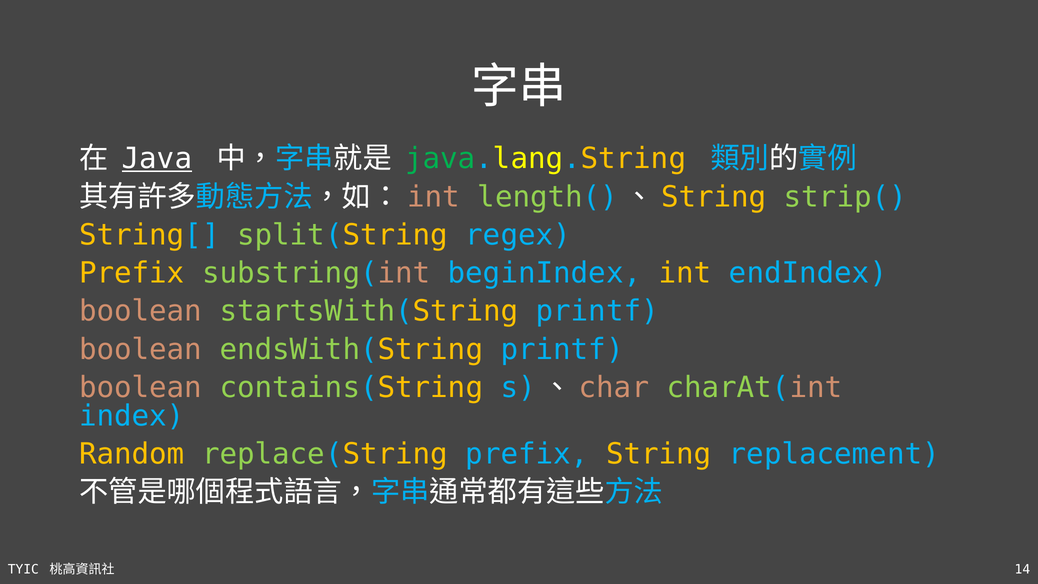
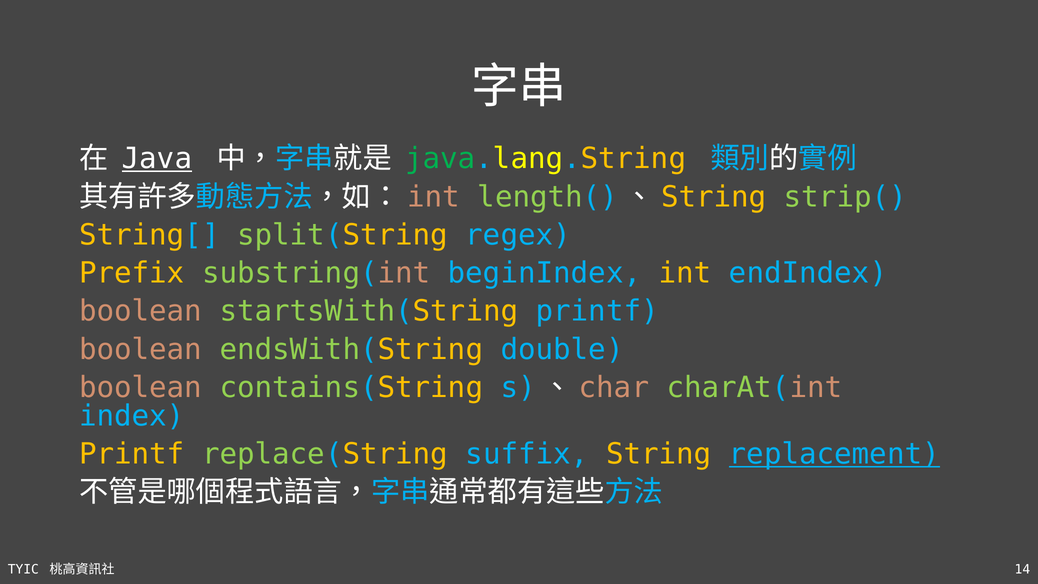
endsWith(String printf: printf -> double (562, 349)
Random: Random -> Printf (132, 454)
replace(String prefix: prefix -> suffix (527, 454)
replacement underline: none -> present (834, 454)
